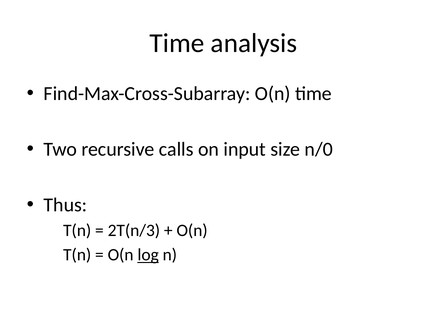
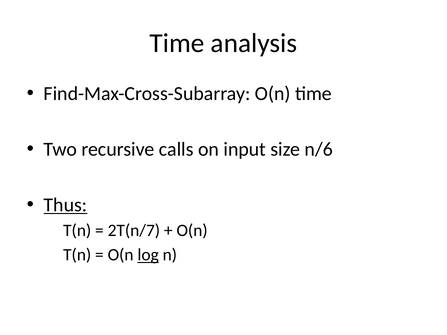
n/0: n/0 -> n/6 (319, 149)
Thus underline: none -> present (65, 205)
2T(n/3: 2T(n/3 -> 2T(n/7 (134, 231)
